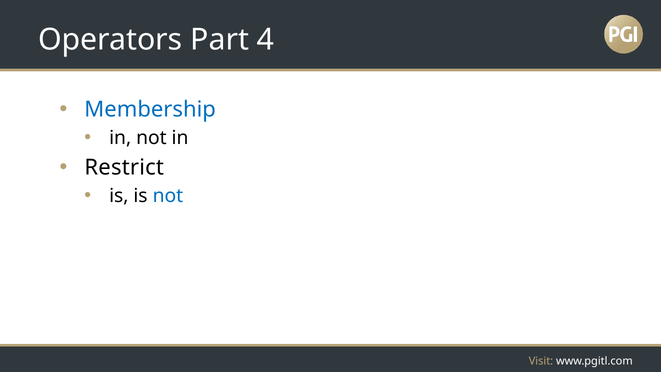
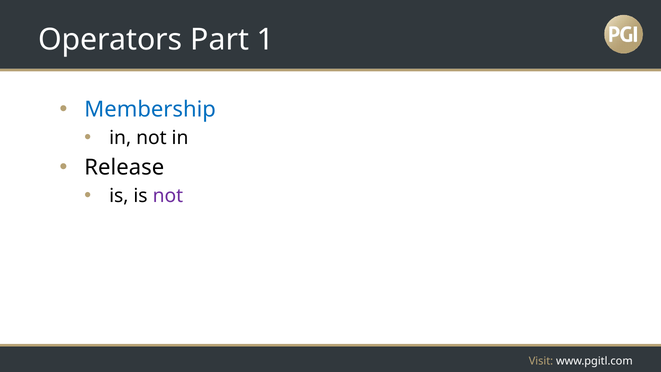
4: 4 -> 1 (266, 40)
Restrict: Restrict -> Release (124, 167)
not colour: blue -> purple (168, 196)
